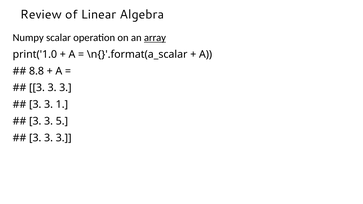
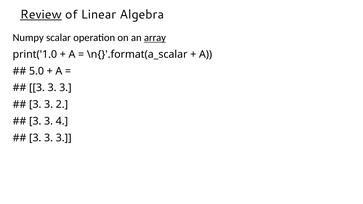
Review underline: none -> present (41, 15)
8.8: 8.8 -> 5.0 (36, 71)
1: 1 -> 2 (62, 105)
5: 5 -> 4 (62, 121)
